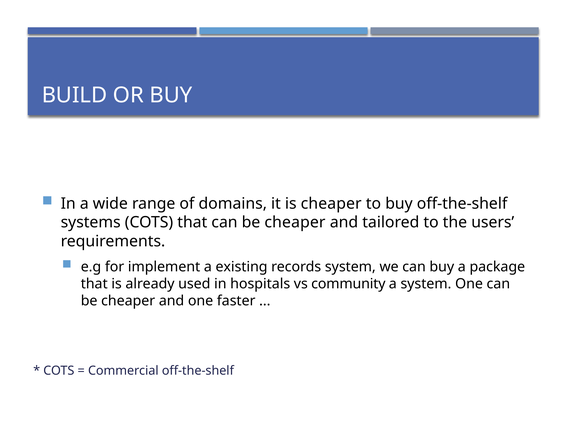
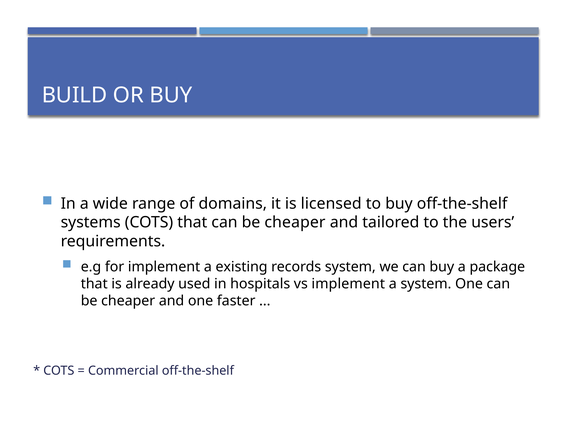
is cheaper: cheaper -> licensed (331, 204)
vs community: community -> implement (348, 284)
